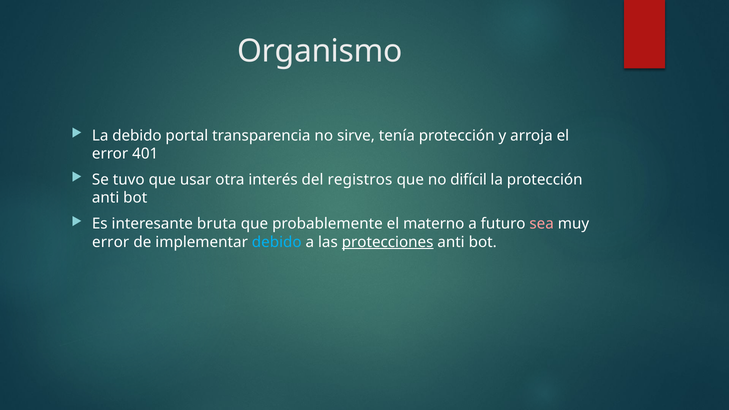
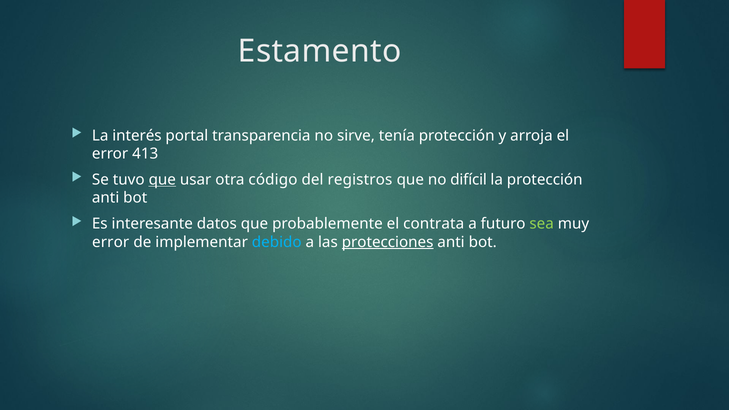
Organismo: Organismo -> Estamento (320, 51)
La debido: debido -> interés (137, 136)
401: 401 -> 413 (145, 154)
que underline: none -> present (162, 180)
interés: interés -> código (273, 180)
bruta: bruta -> datos (217, 224)
materno: materno -> contrata (434, 224)
sea colour: pink -> light green (542, 224)
